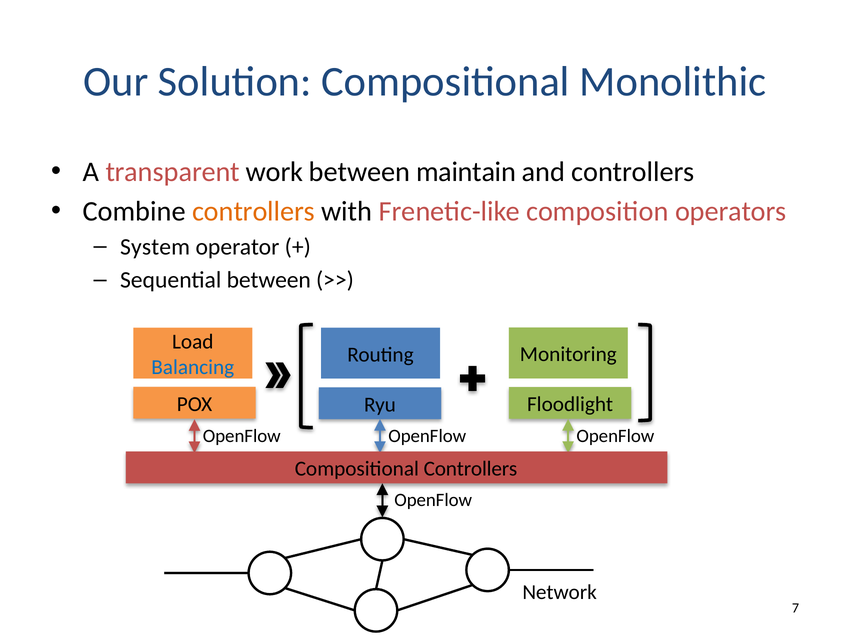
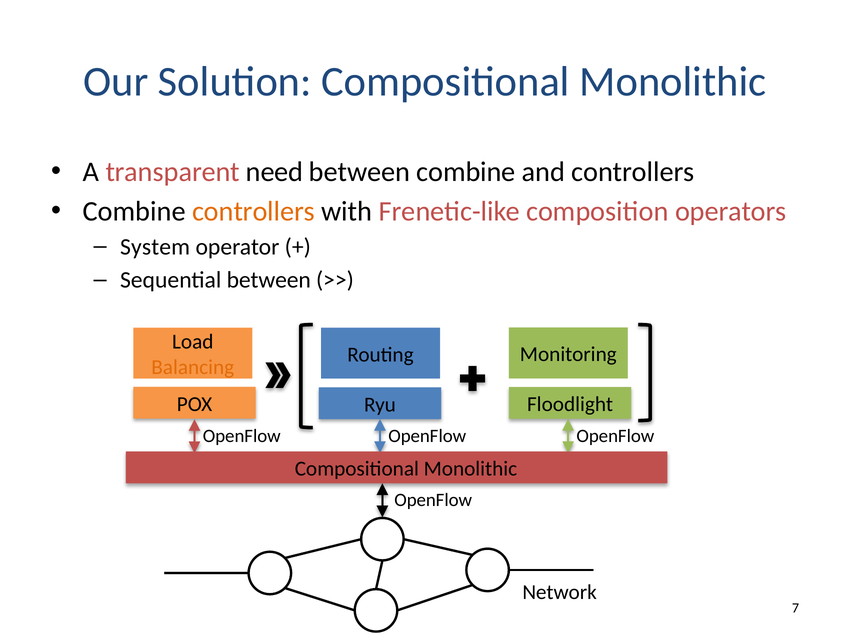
work: work -> need (274, 172)
between maintain: maintain -> combine (466, 172)
Balancing colour: blue -> orange (193, 368)
Controllers: Controllers -> Monolithic (470, 469)
